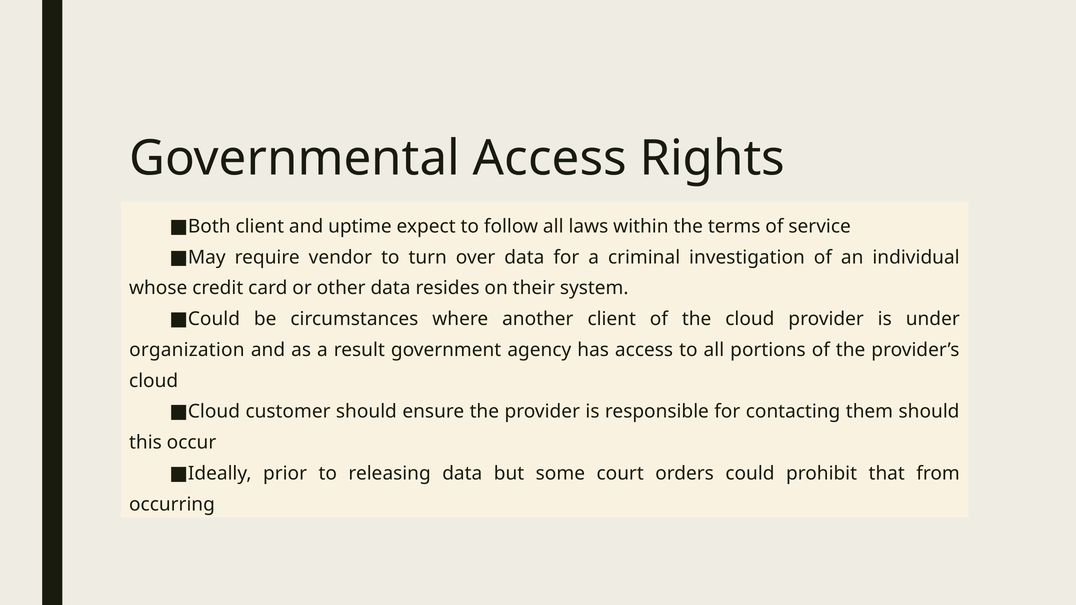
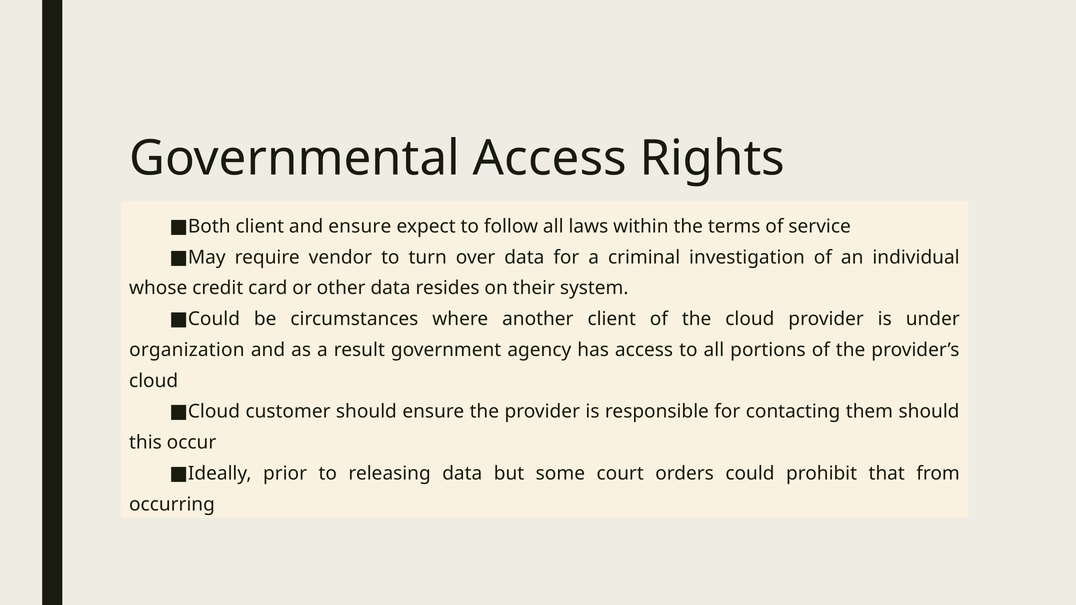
and uptime: uptime -> ensure (360, 227)
